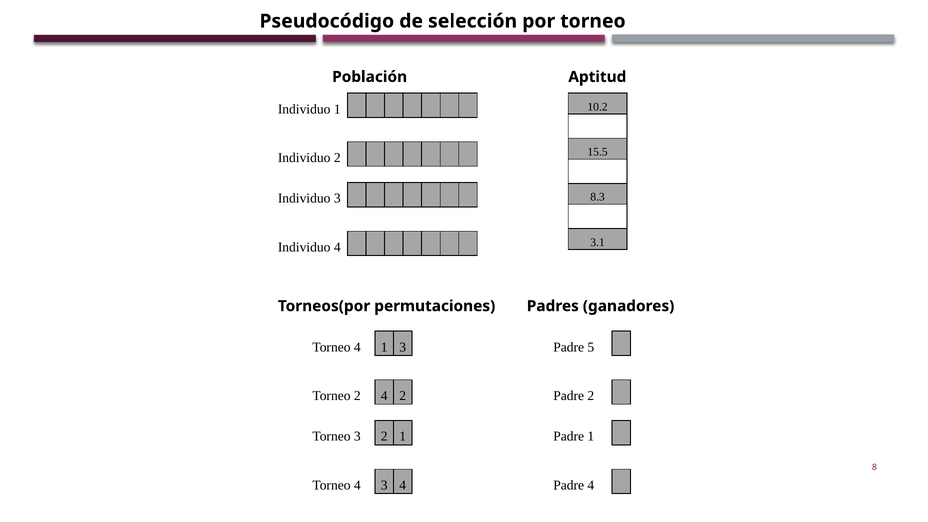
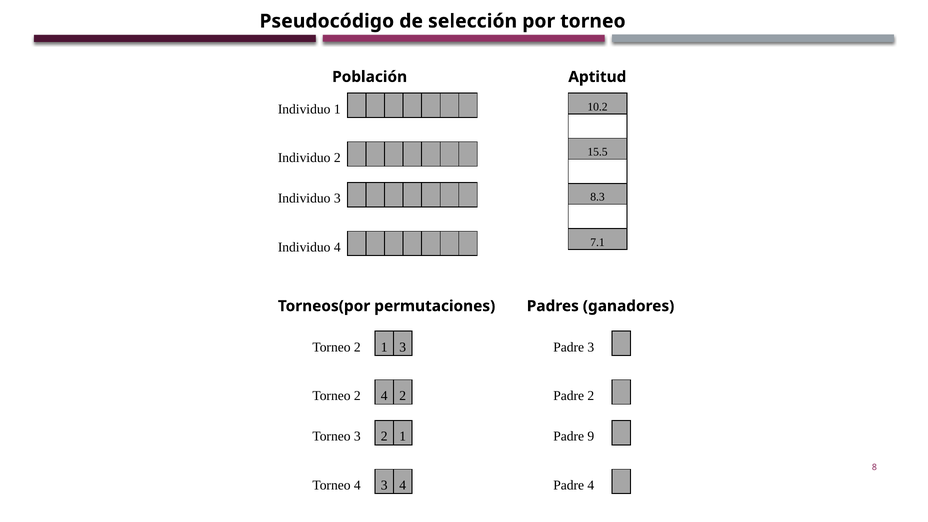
3.1: 3.1 -> 7.1 (598, 242)
4: 4 -> 2 (357, 347)
Padre 5: 5 -> 3 (591, 347)
Padre 1: 1 -> 9 (591, 437)
